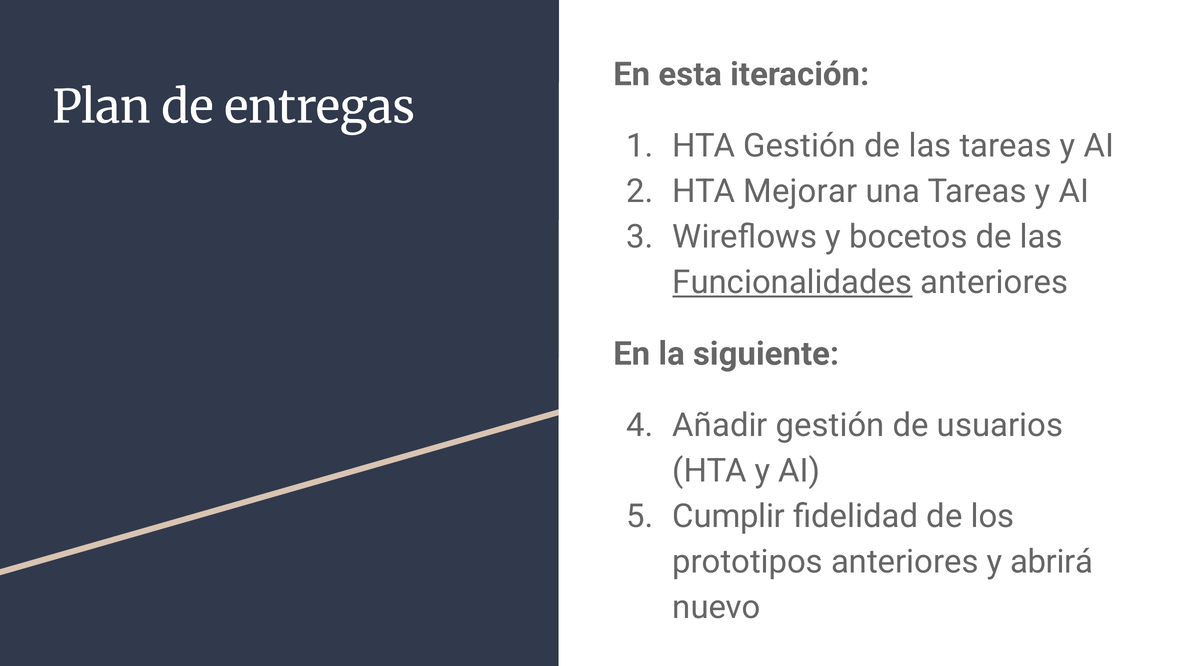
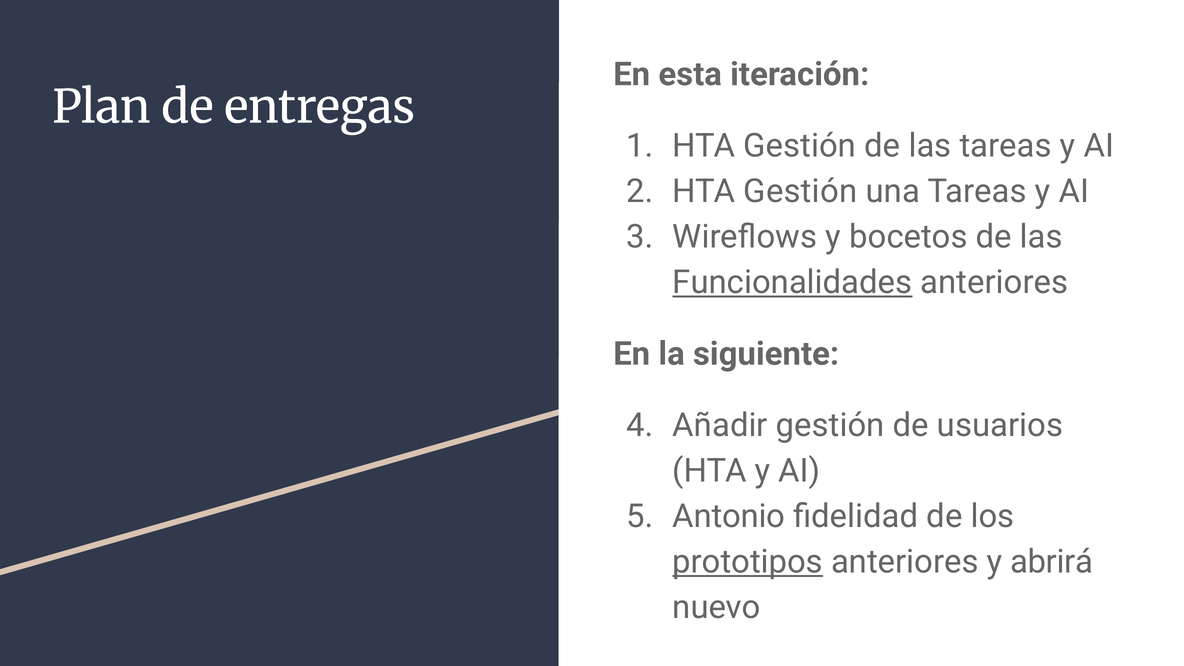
Mejorar: Mejorar -> Gestión (800, 191)
Cumplir: Cumplir -> Antonio (729, 516)
prototipos underline: none -> present (748, 562)
